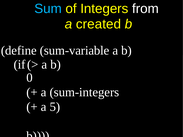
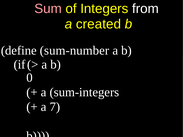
Sum colour: light blue -> pink (48, 9)
sum-variable: sum-variable -> sum-number (74, 50)
5: 5 -> 7 (55, 107)
